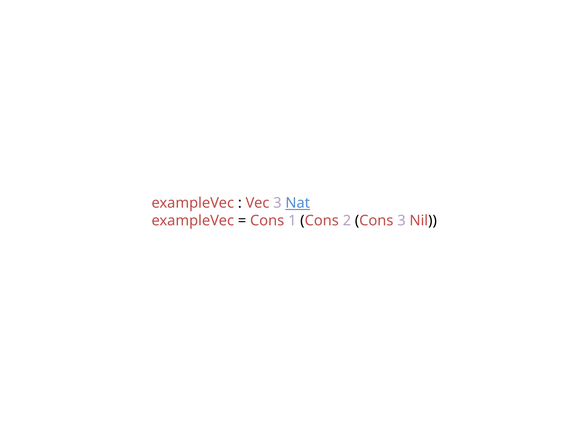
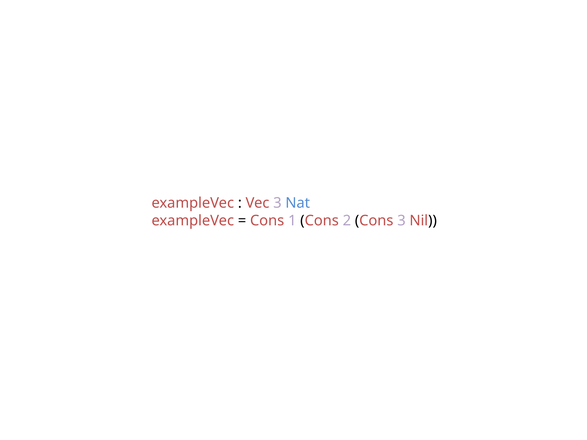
Nat underline: present -> none (298, 203)
